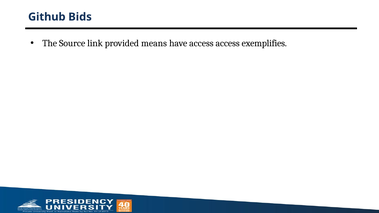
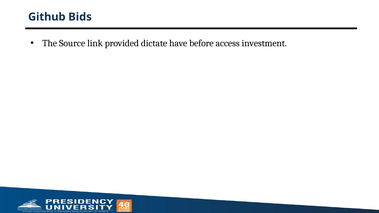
means: means -> dictate (154, 43)
have access: access -> before (201, 43)
exemplifies: exemplifies -> investment (264, 43)
